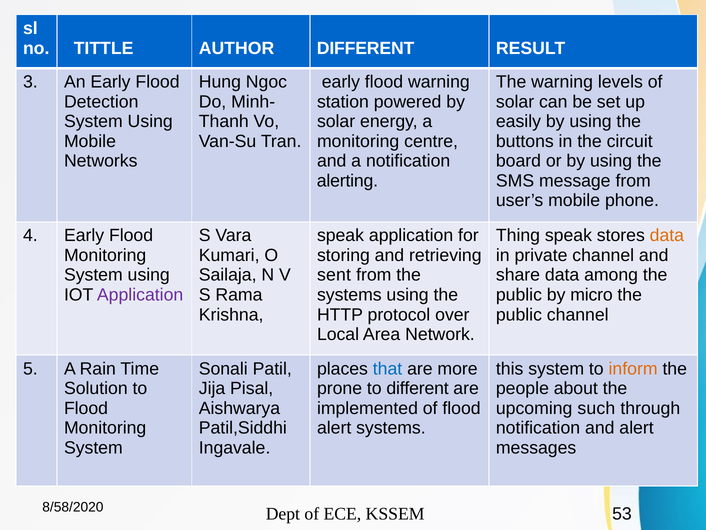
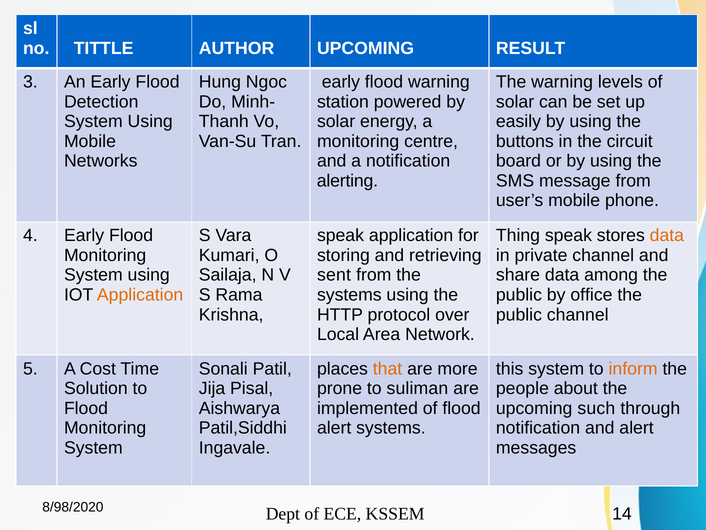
AUTHOR DIFFERENT: DIFFERENT -> UPCOMING (365, 48)
Application colour: purple -> orange (140, 295)
micro: micro -> ofﬁce (591, 295)
Rain: Rain -> Cost (98, 368)
that colour: blue -> orange (388, 368)
to different: different -> suliman (417, 388)
8/58/2020: 8/58/2020 -> 8/98/2020 (73, 507)
53: 53 -> 14 (622, 514)
